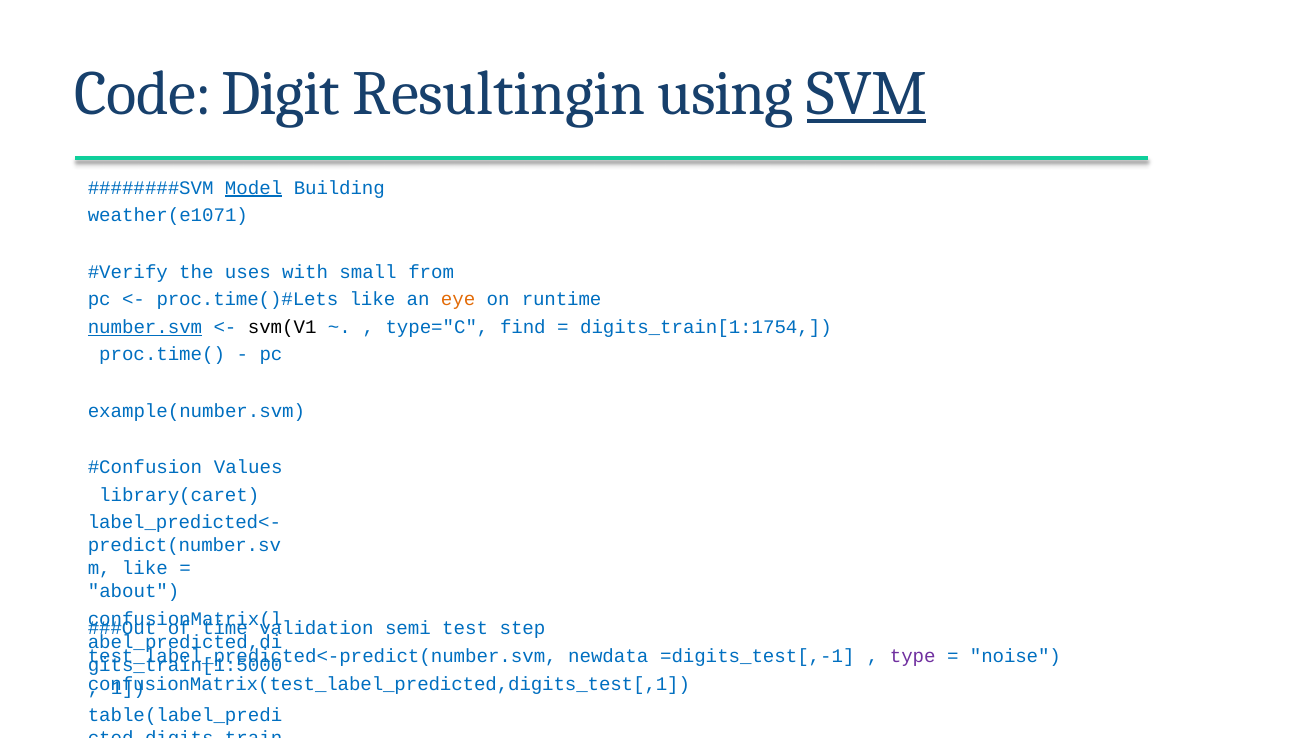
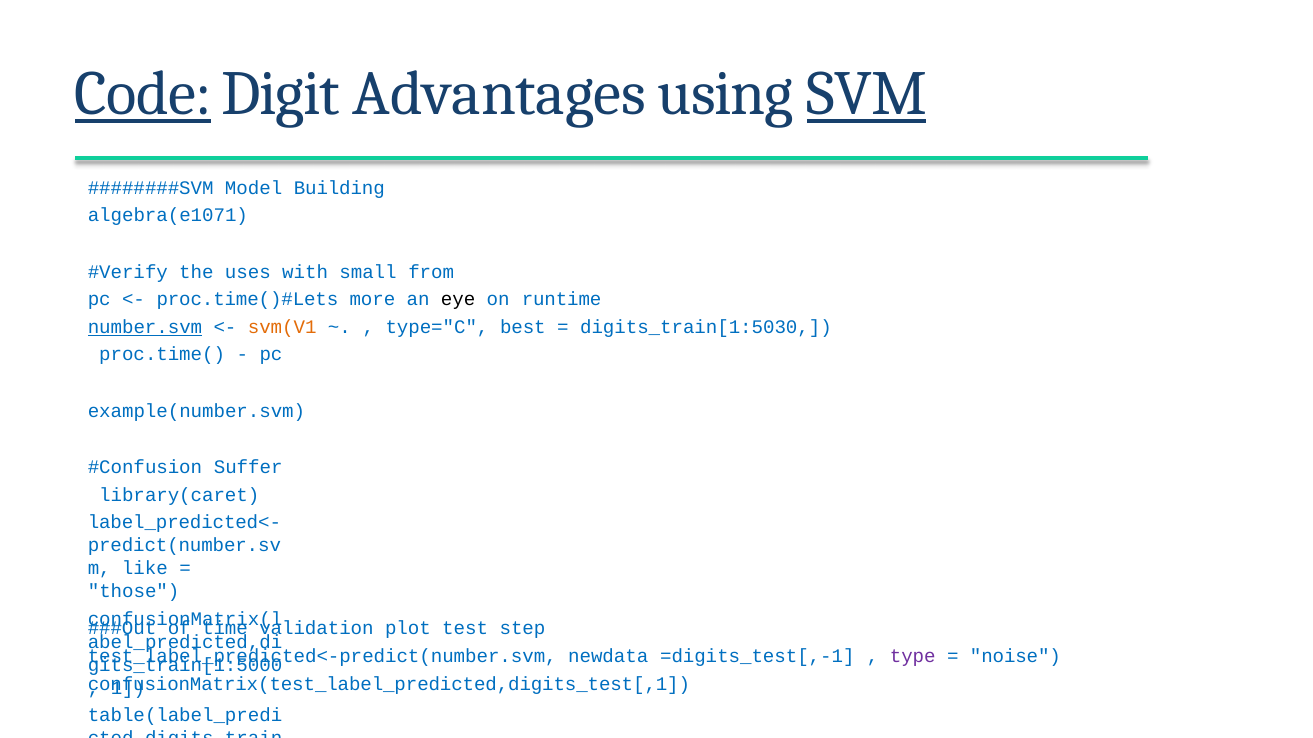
Code underline: none -> present (143, 94)
Resultingin: Resultingin -> Advantages (499, 94)
Model underline: present -> none (254, 188)
weather(e1071: weather(e1071 -> algebra(e1071 (168, 215)
like: like -> more (372, 300)
eye colour: orange -> black (458, 300)
svm(V1 colour: black -> orange (282, 327)
find: find -> best (523, 327)
digits_train[1:1754: digits_train[1:1754 -> digits_train[1:5030 (706, 327)
Values: Values -> Suffer (248, 468)
about: about -> those (134, 592)
semi: semi -> plot (408, 629)
